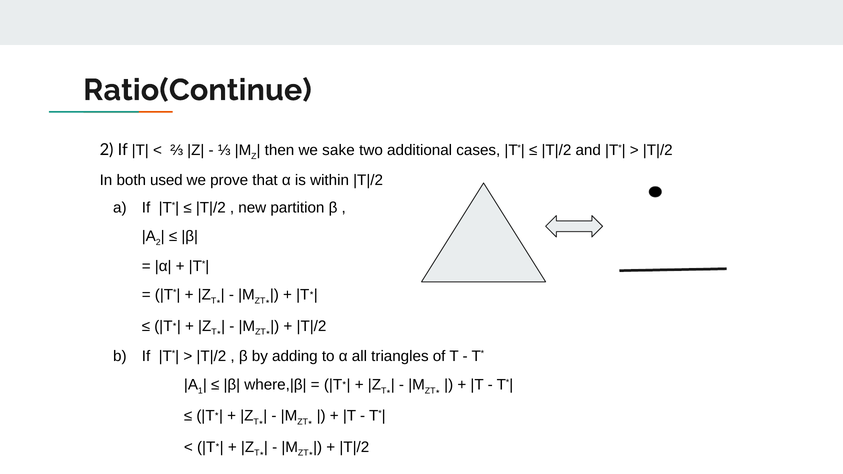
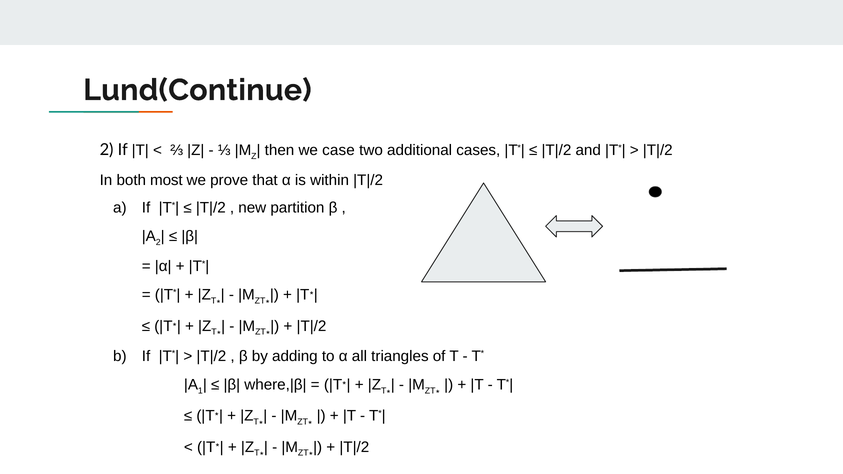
Ratio(Continue: Ratio(Continue -> Lund(Continue (197, 90)
sake: sake -> case (339, 151)
used: used -> most (166, 180)
